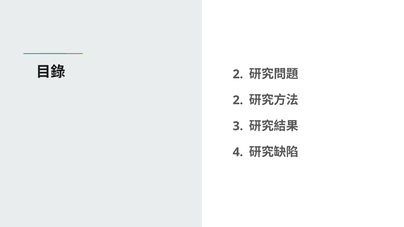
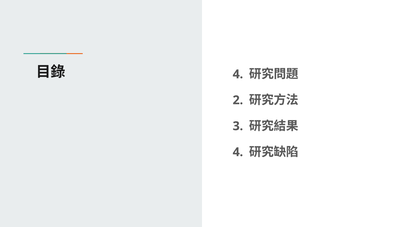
2: 2 -> 4 (238, 74)
